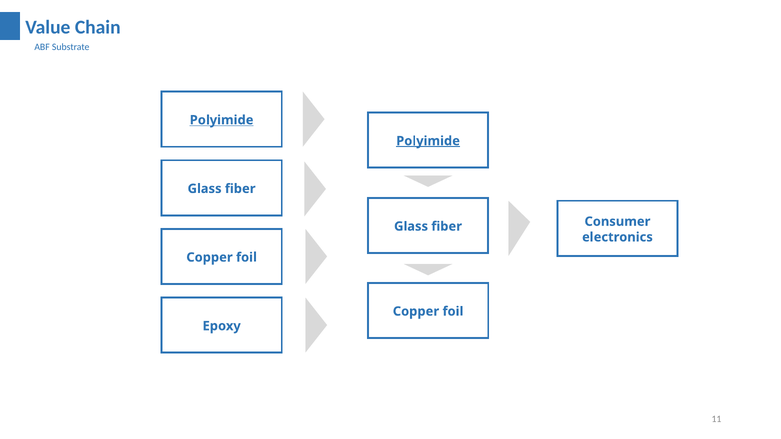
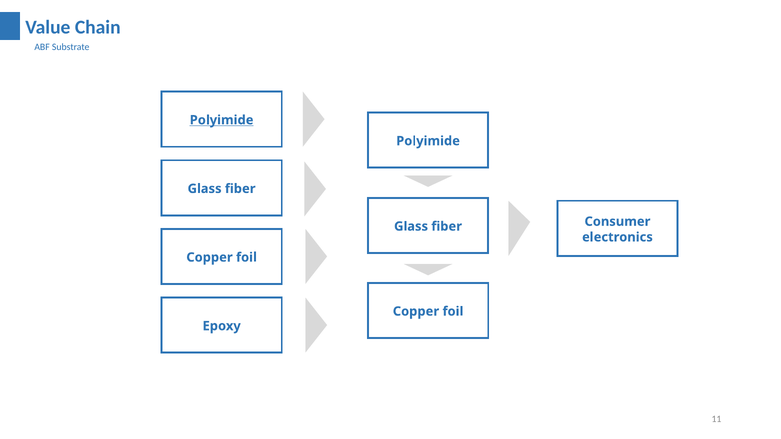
Polyimide underline: present -> none (428, 141)
